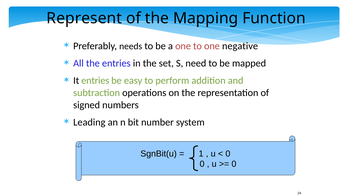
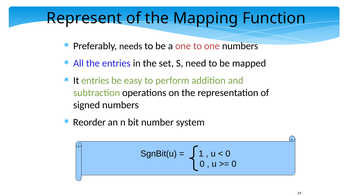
one negative: negative -> numbers (240, 46)
Leading: Leading -> Reorder (89, 122)
